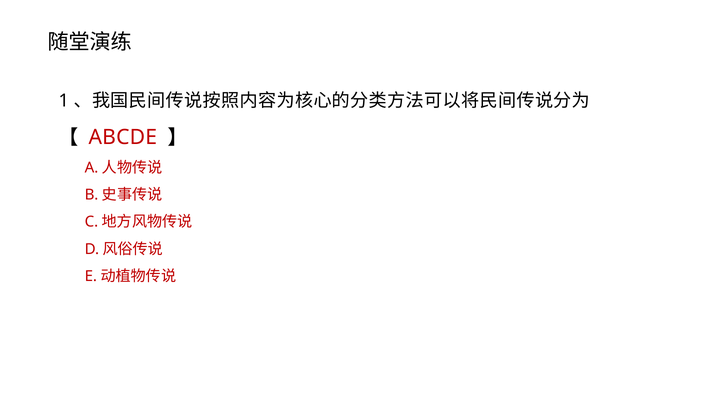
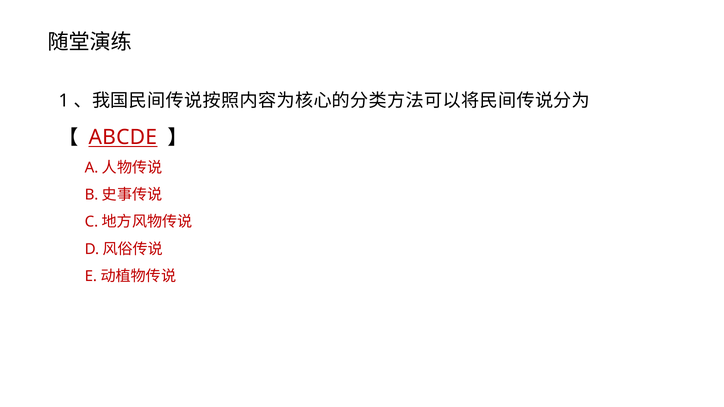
ABCDE underline: none -> present (123, 137)
